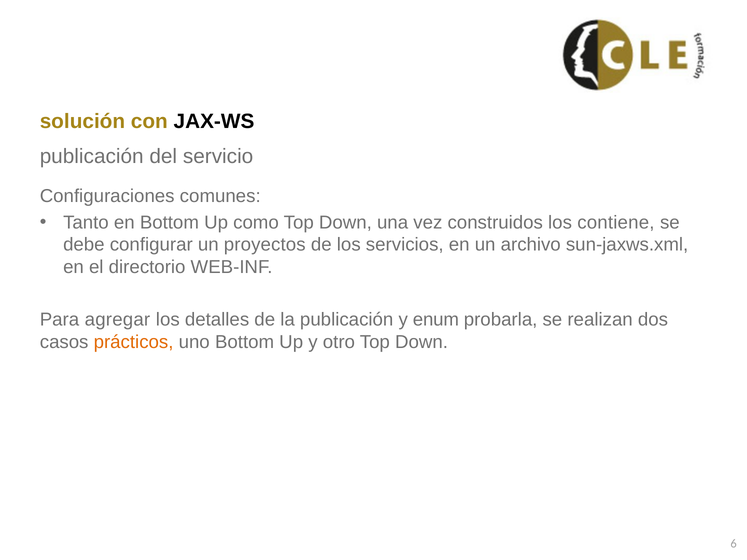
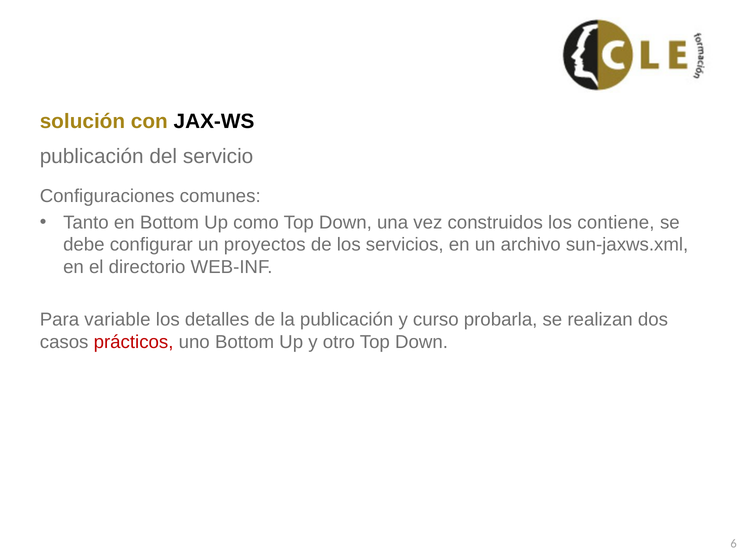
agregar: agregar -> variable (117, 320)
enum: enum -> curso (436, 320)
prácticos colour: orange -> red (134, 342)
